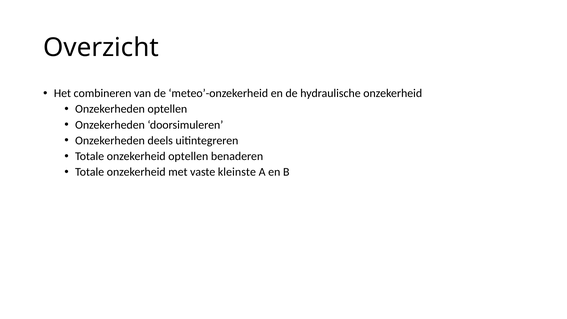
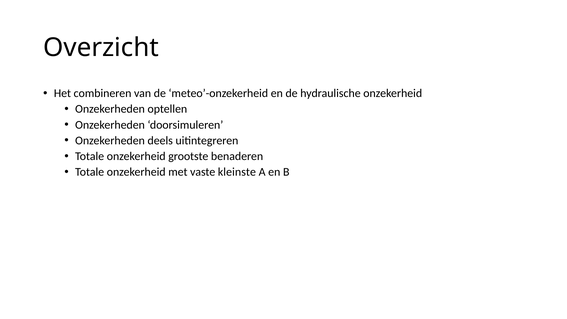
onzekerheid optellen: optellen -> grootste (188, 156)
